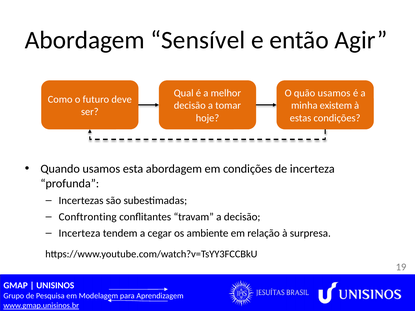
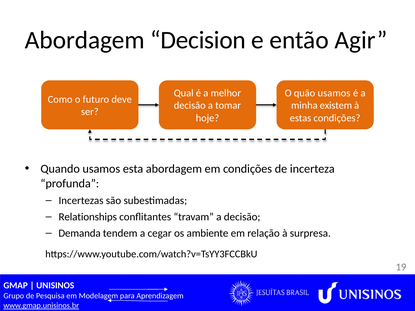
Sensível: Sensível -> Decision (198, 40)
Conftronting: Conftronting -> Relationships (88, 217)
Incerteza: Incerteza -> Demanda (80, 233)
